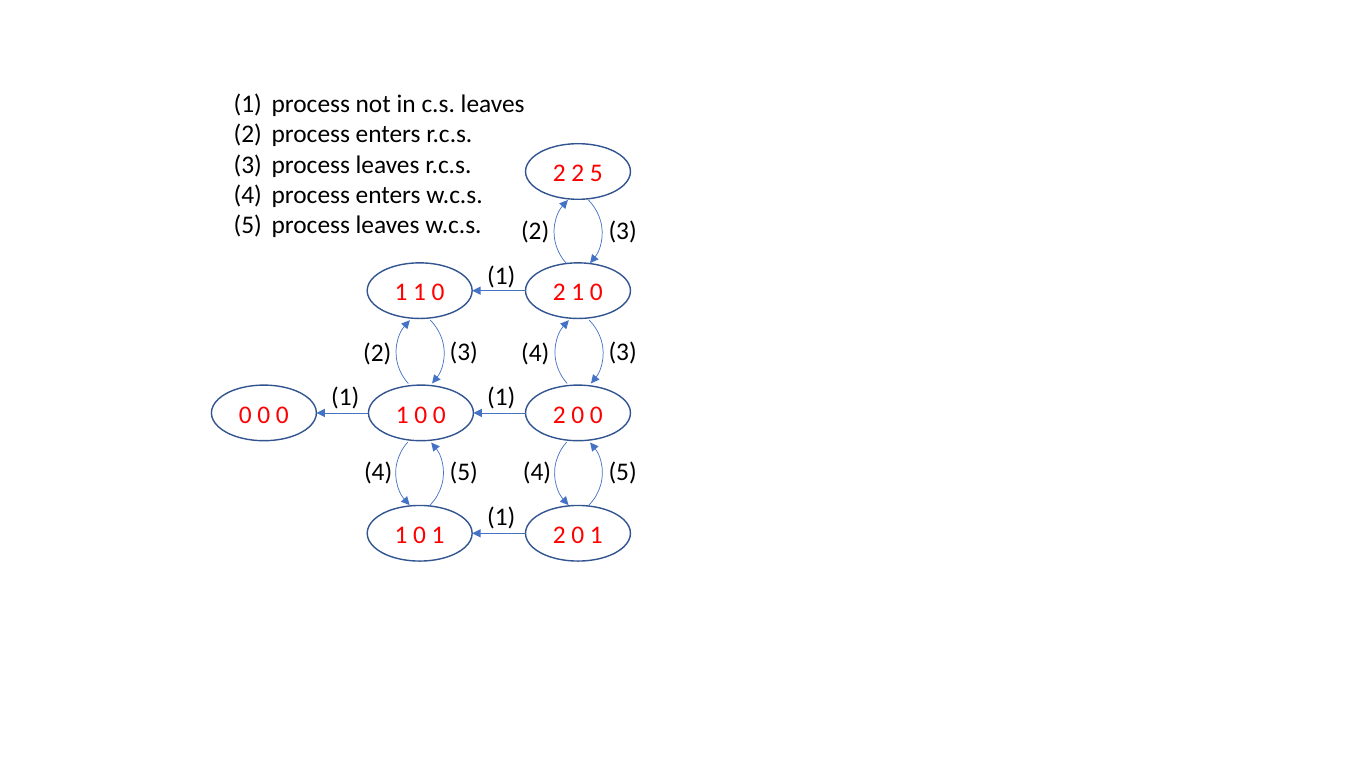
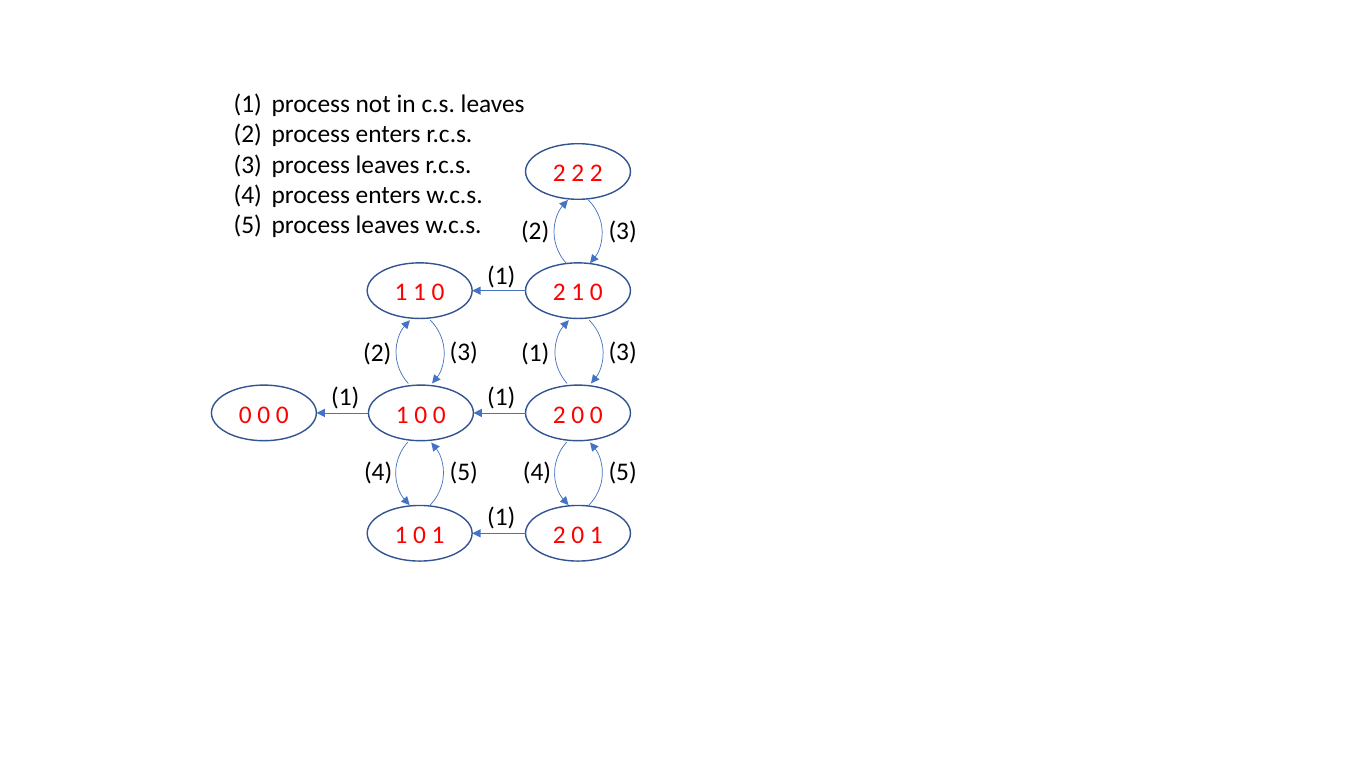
5: 5 -> 2 (596, 173)
4: 4 -> 1 (535, 353)
